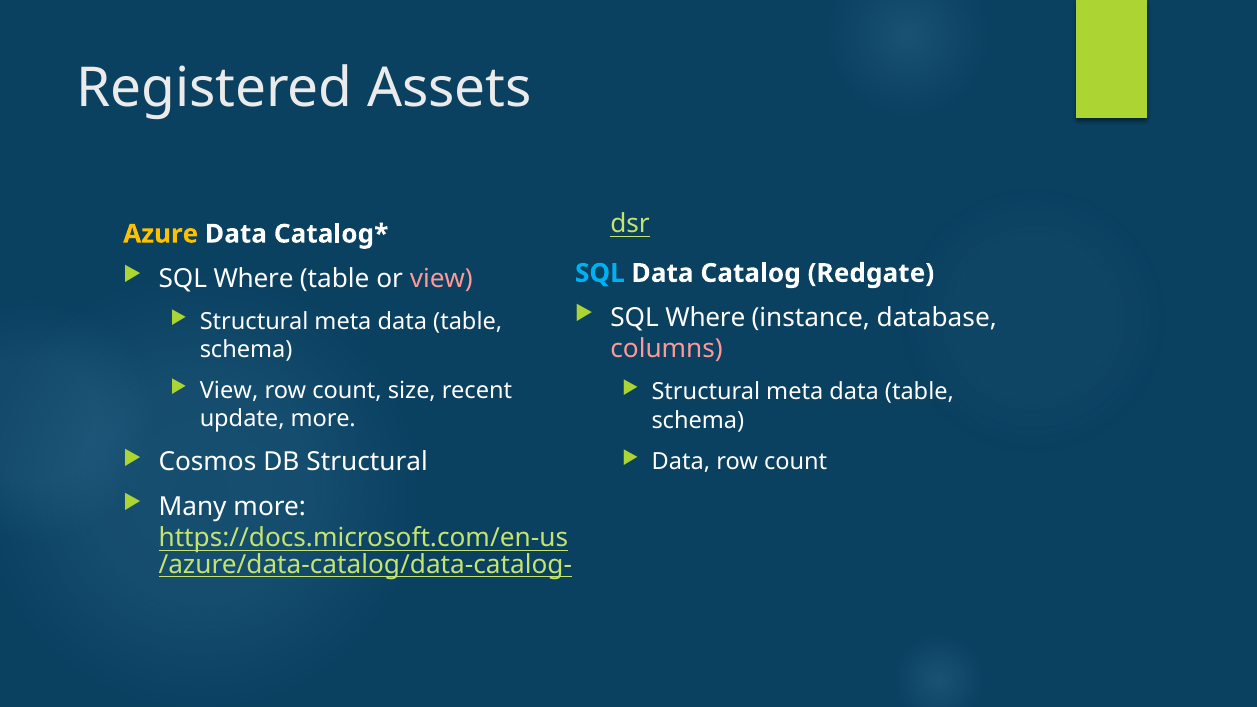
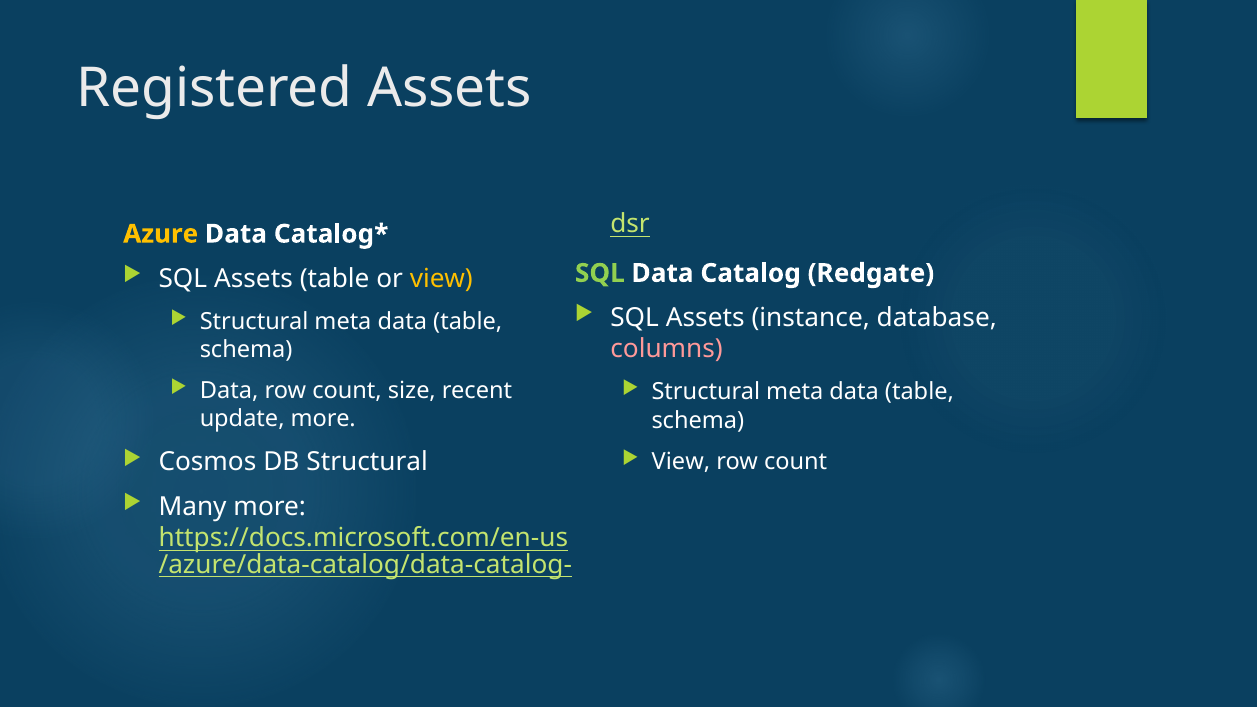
Where: Where -> Assets (253, 278)
view colour: pink -> yellow (441, 278)
SQL colour: light blue -> light green (600, 273)
Where: Where -> Assets (705, 318)
View: View -> Data (229, 391)
Data: Data -> View (681, 462)
